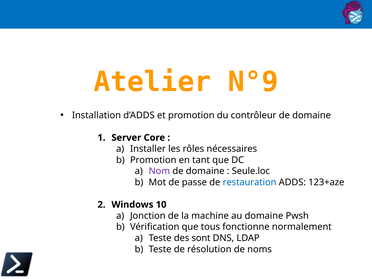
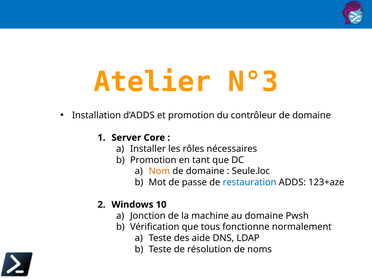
N°9: N°9 -> N°3 (253, 82)
Nom colour: purple -> orange (159, 171)
sont: sont -> aide (201, 238)
